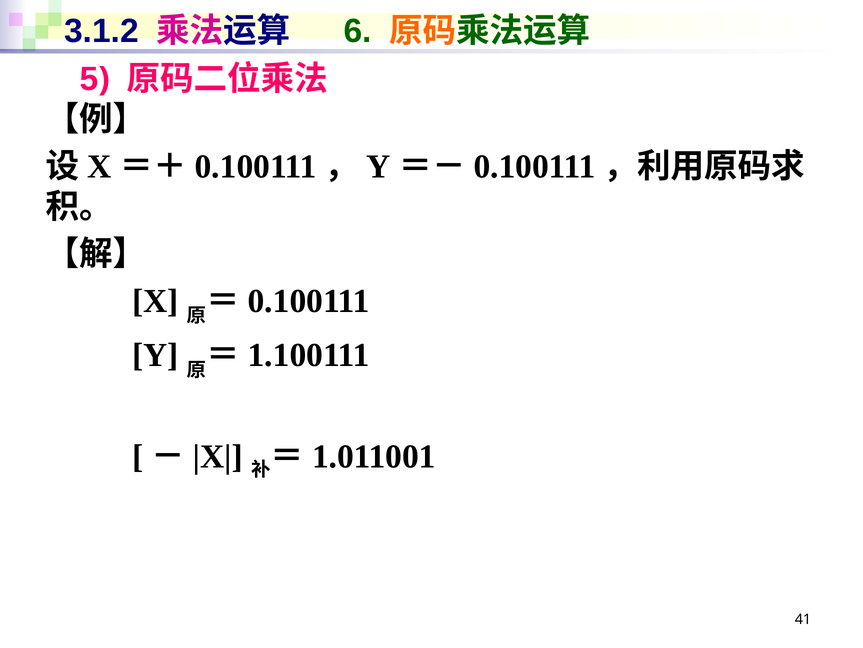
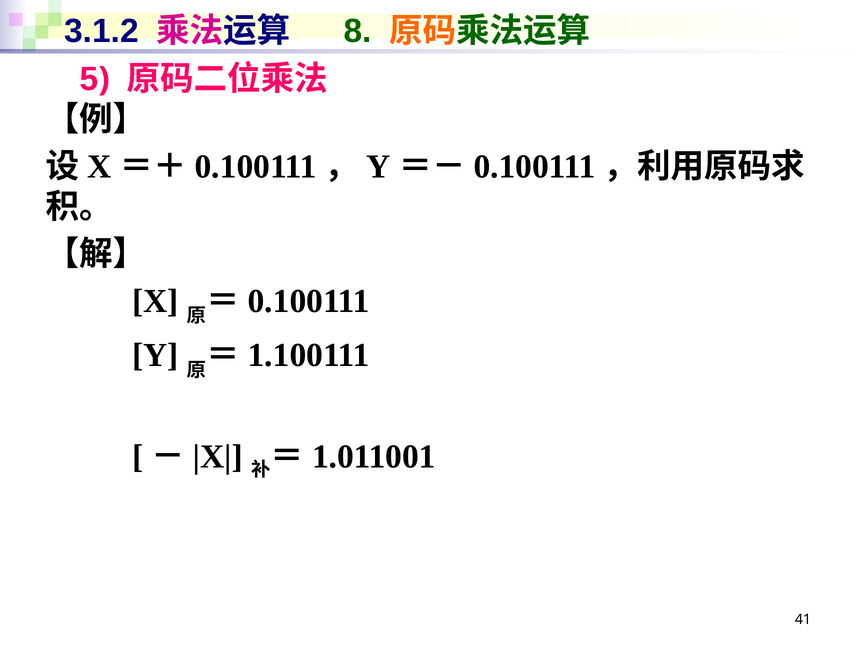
6: 6 -> 8 (358, 31)
